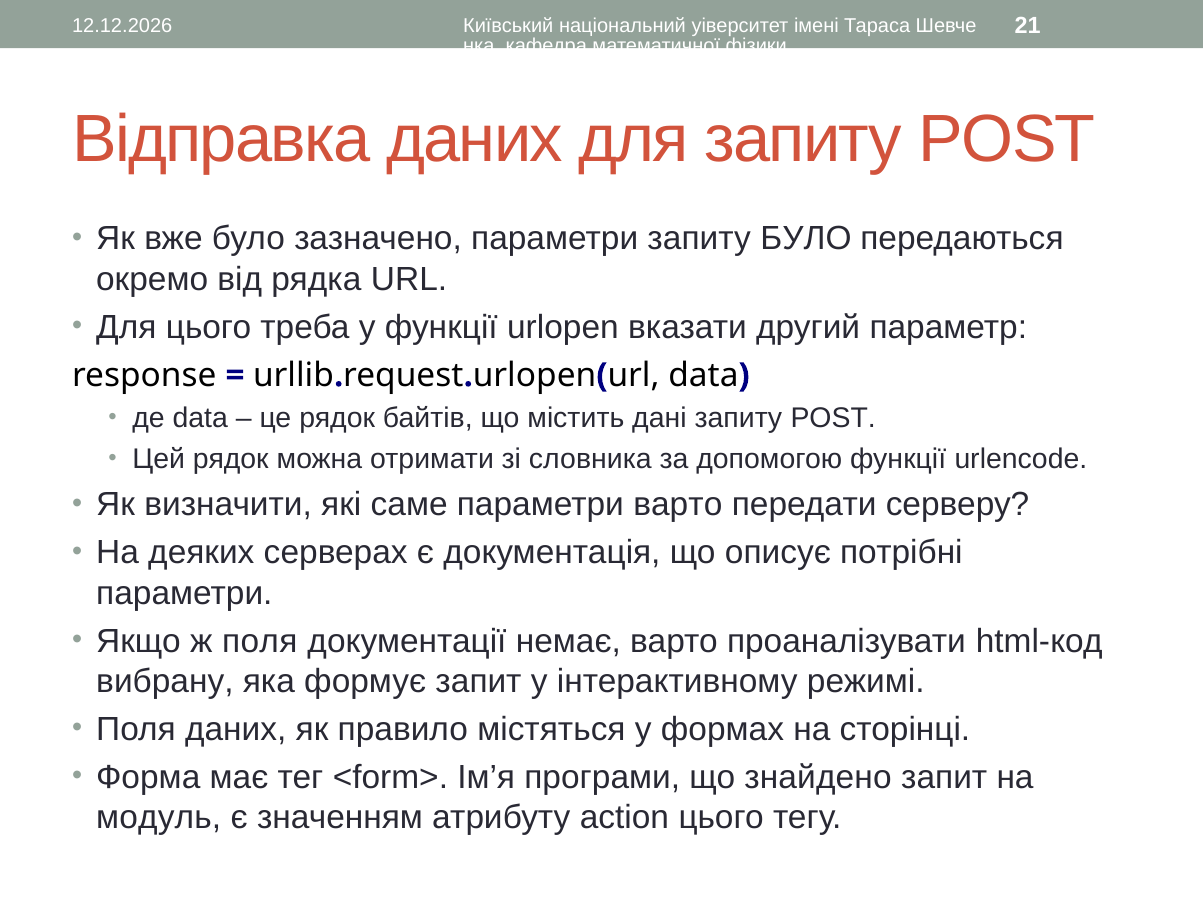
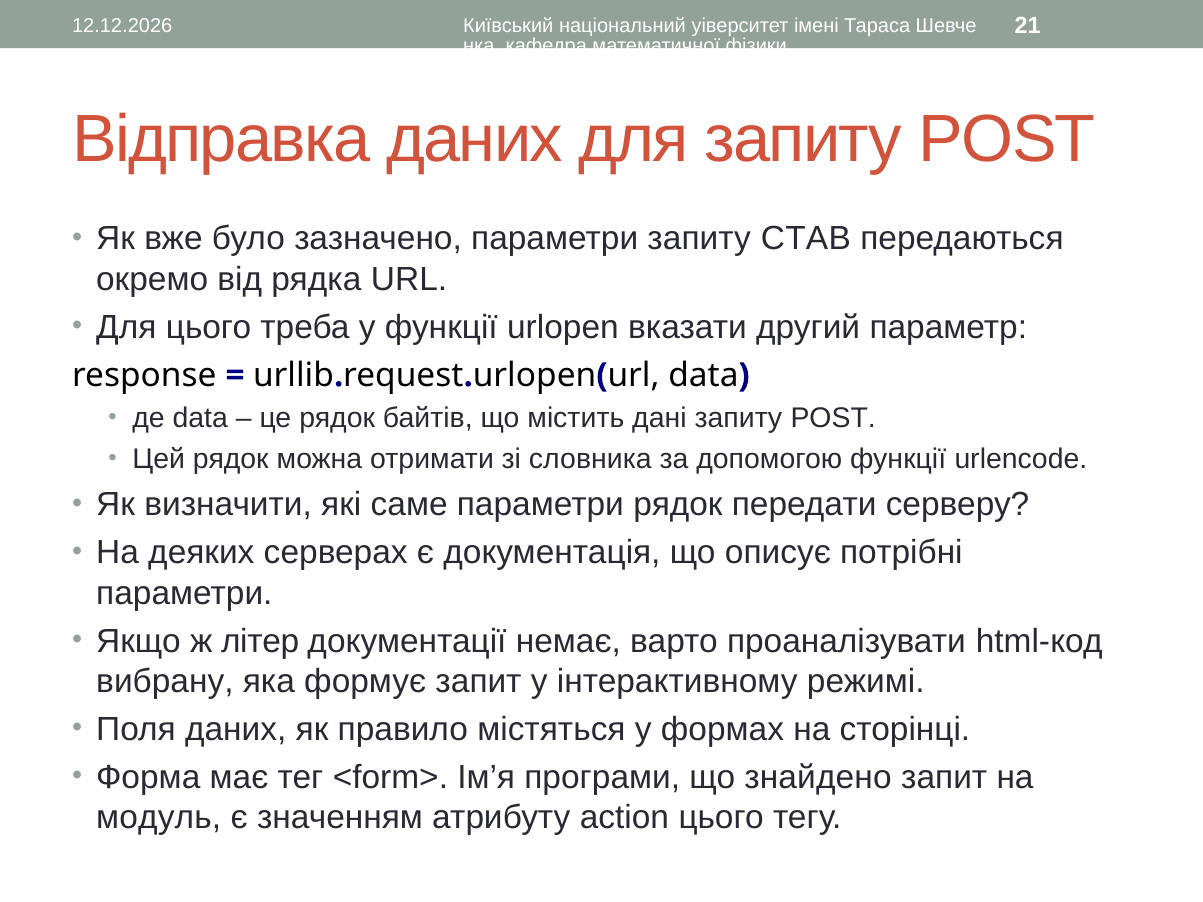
запиту БУЛО: БУЛО -> СТАВ (806, 239)
параметри варто: варто -> рядок (678, 505)
ж поля: поля -> літер (260, 641)
